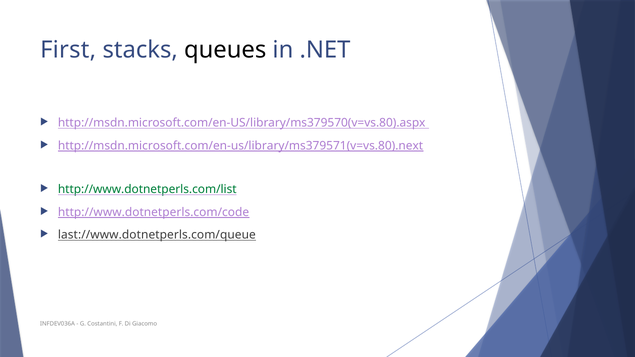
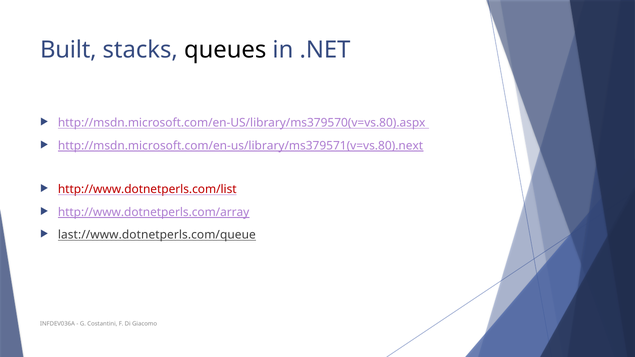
First: First -> Built (68, 50)
http://www.dotnetperls.com/list colour: green -> red (147, 189)
http://www.dotnetperls.com/code: http://www.dotnetperls.com/code -> http://www.dotnetperls.com/array (154, 212)
